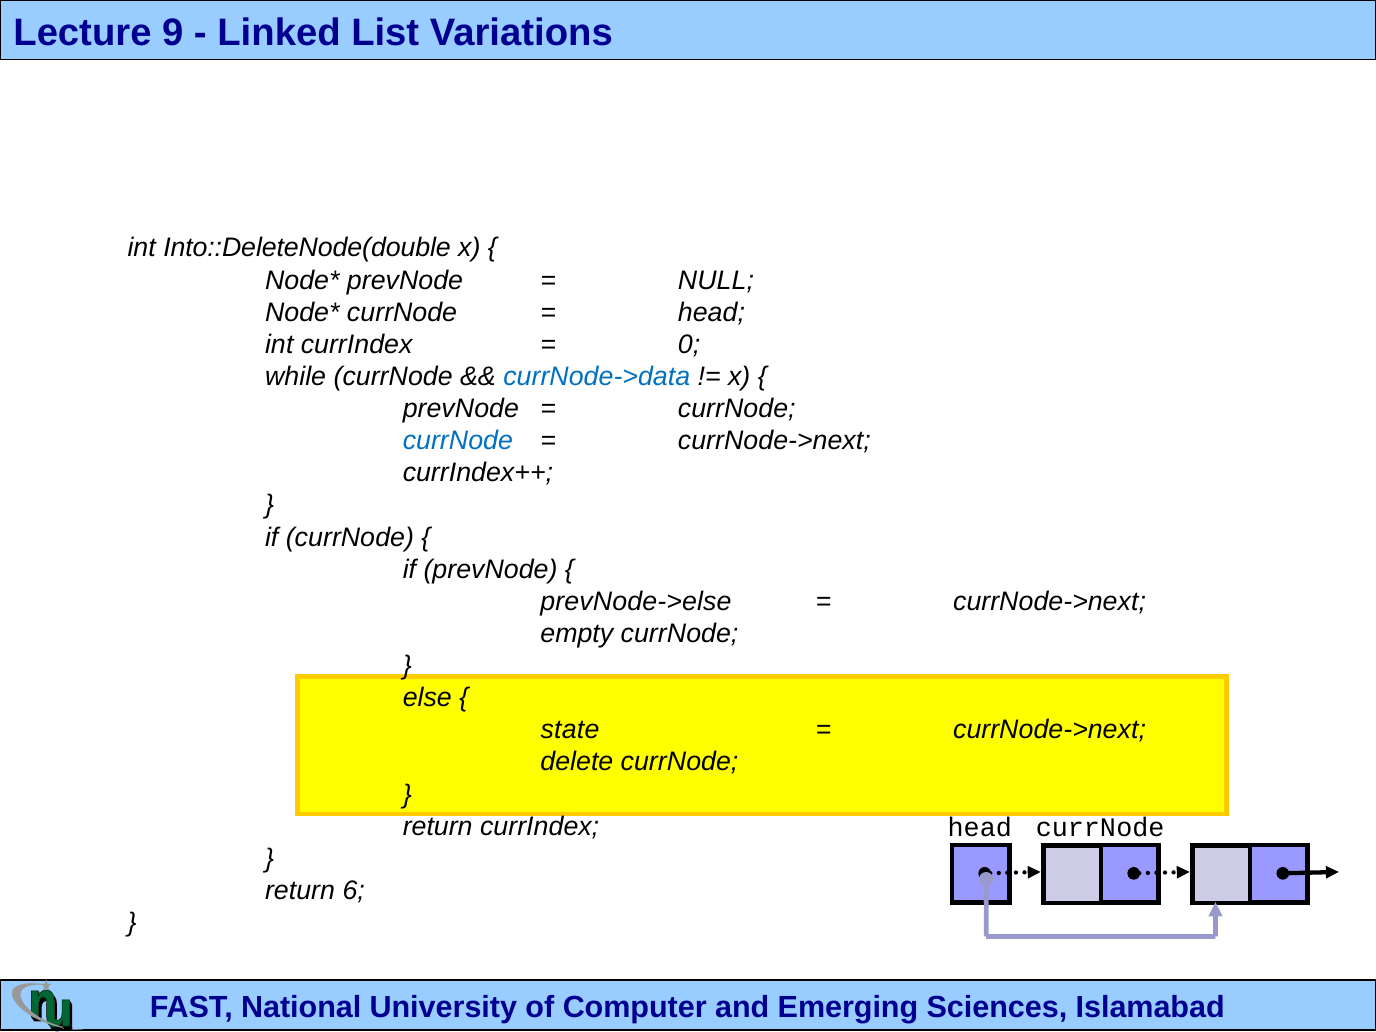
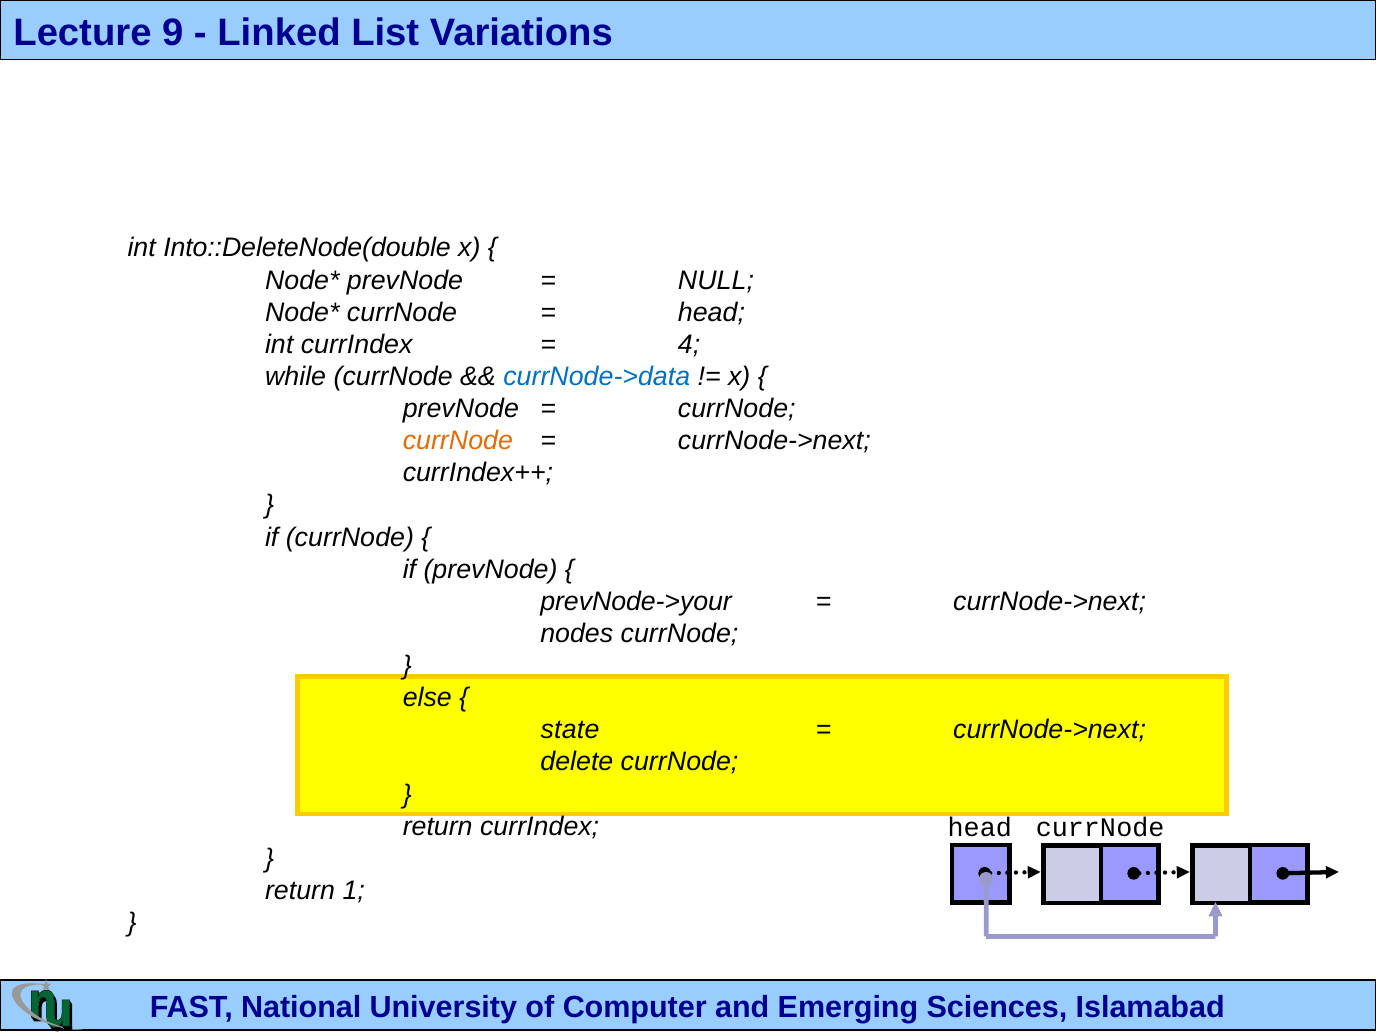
0: 0 -> 4 (689, 344)
currNode colour: blue -> orange (458, 441)
prevNode->else: prevNode->else -> prevNode->your (636, 601)
empty: empty -> nodes (577, 634)
6: 6 -> 1 (354, 891)
